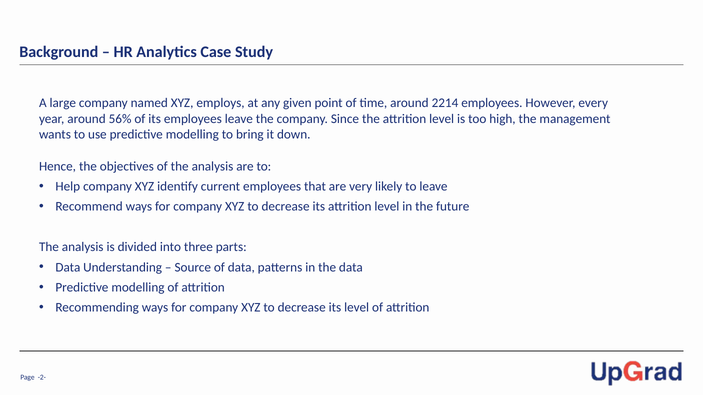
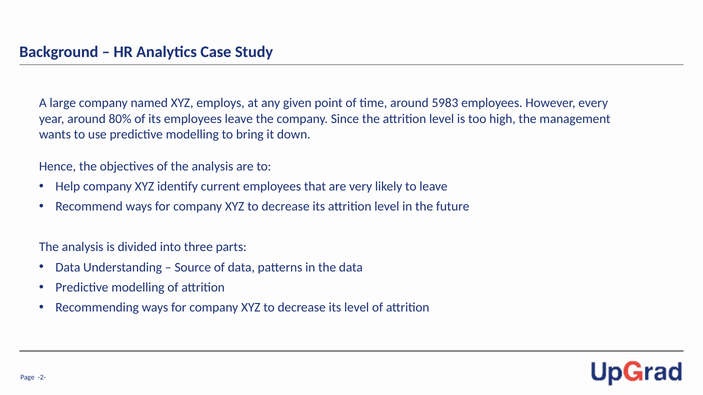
2214: 2214 -> 5983 (445, 103)
56%: 56% -> 80% (120, 119)
